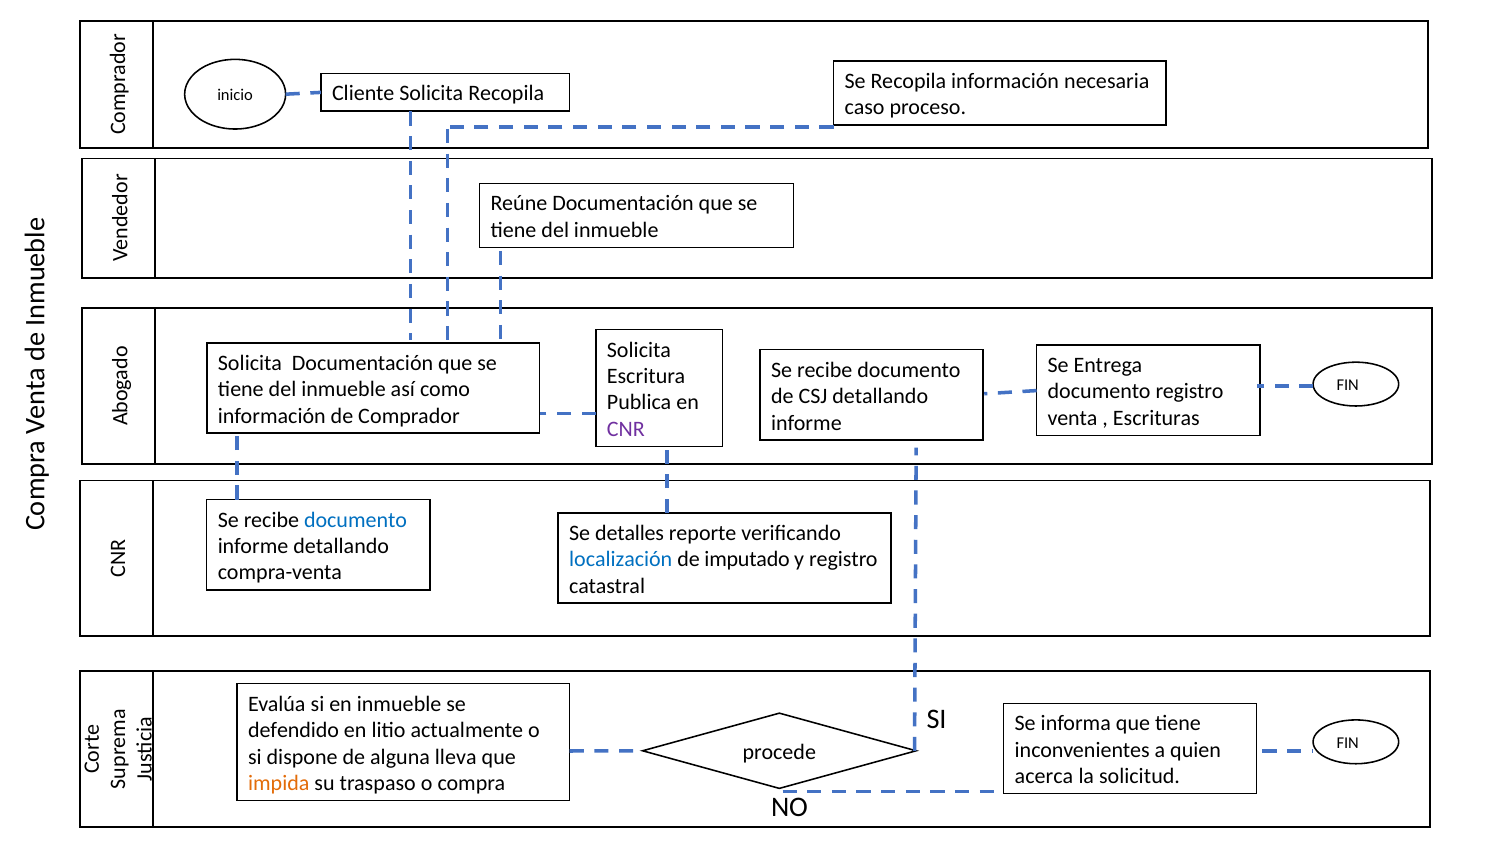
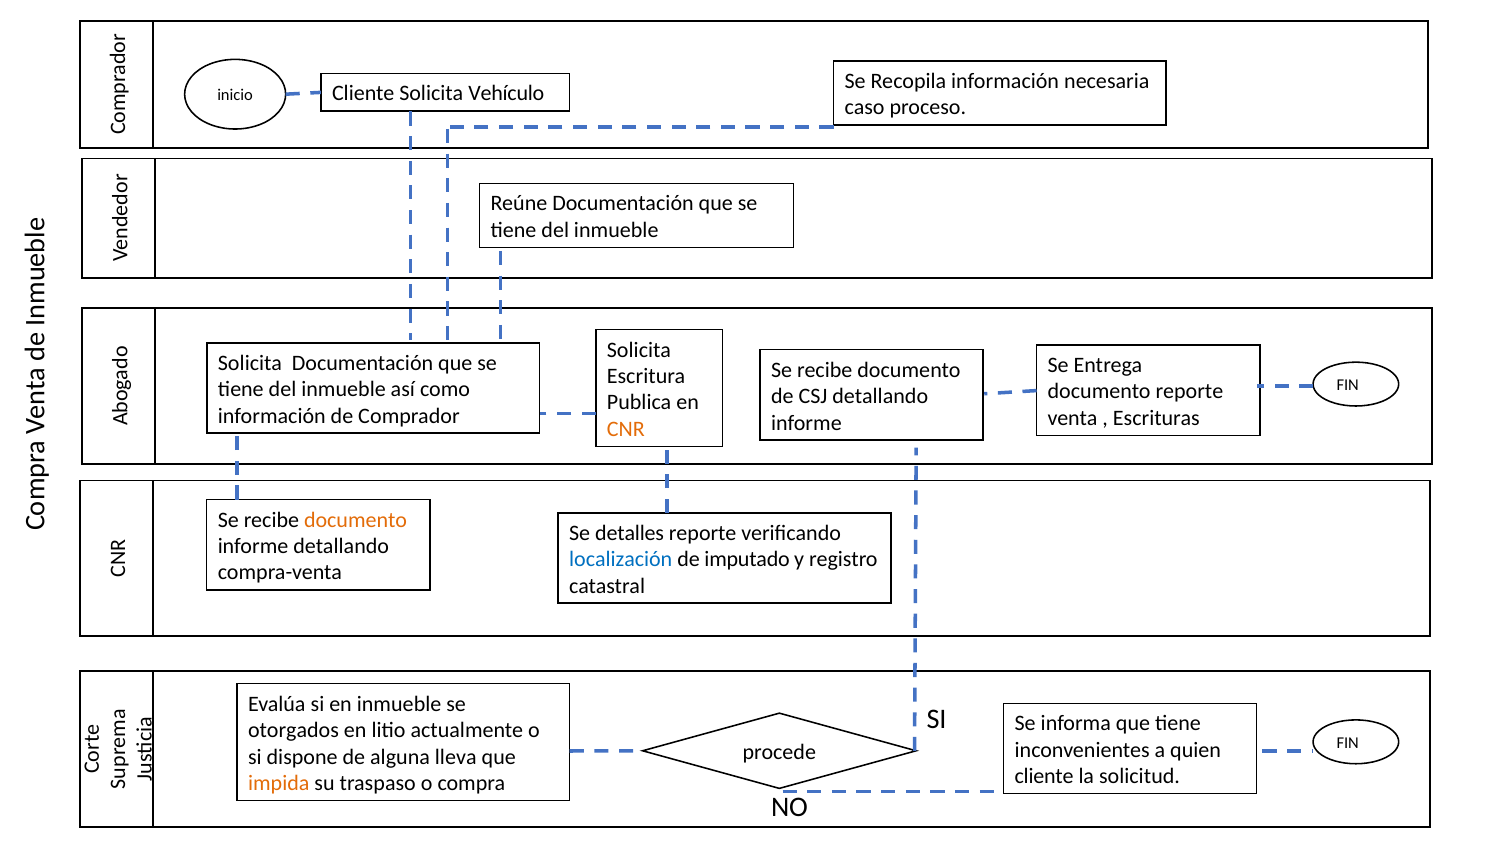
Solicita Recopila: Recopila -> Vehículo (506, 94)
documento registro: registro -> reporte (1189, 392)
CNR colour: purple -> orange (626, 429)
documento colour: blue -> orange (356, 520)
defendido: defendido -> otorgados (293, 731)
acerca: acerca -> cliente (1044, 777)
